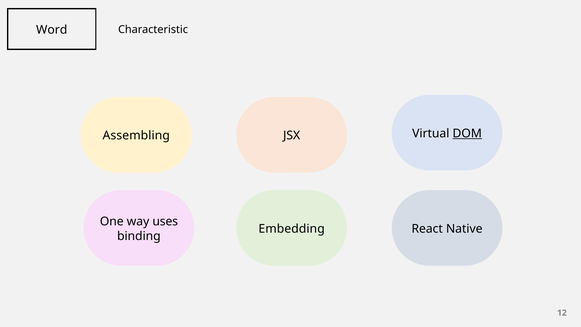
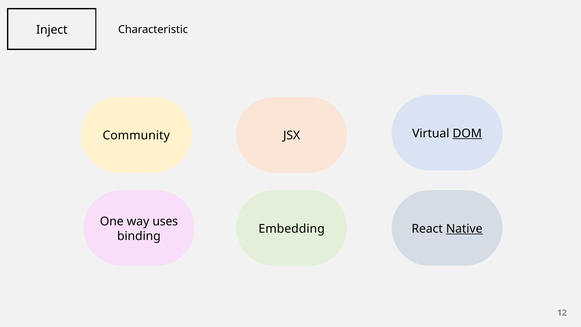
Word: Word -> Inject (52, 30)
Assembling: Assembling -> Community (136, 136)
Native underline: none -> present (464, 229)
